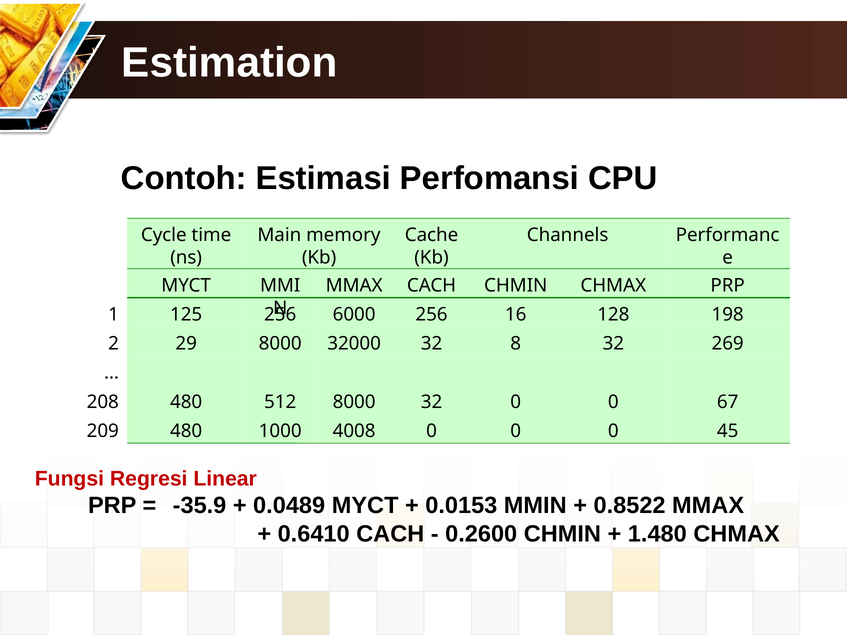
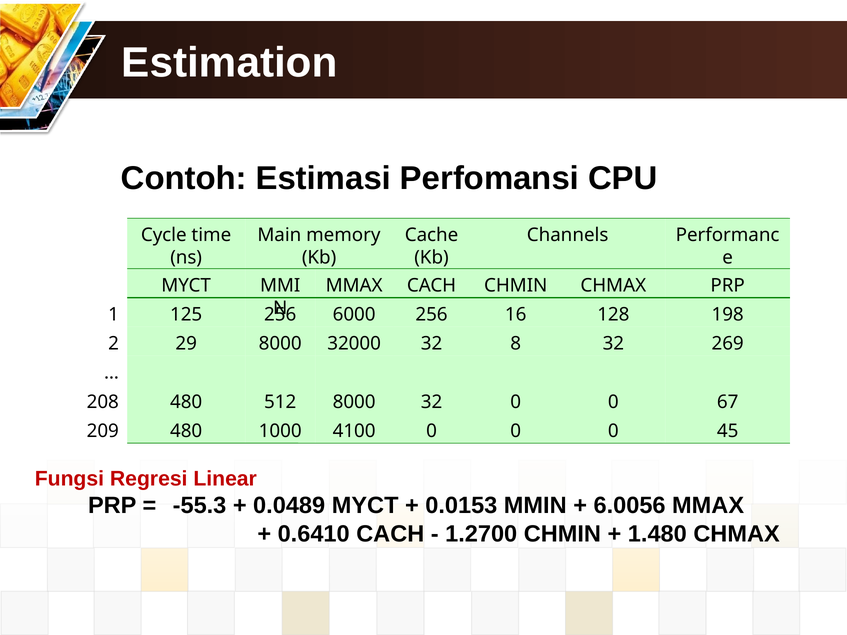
4008: 4008 -> 4100 (354, 431)
-35.9: -35.9 -> -55.3 (200, 506)
0.8522: 0.8522 -> 6.0056 (630, 506)
0.2600: 0.2600 -> 1.2700 (481, 534)
